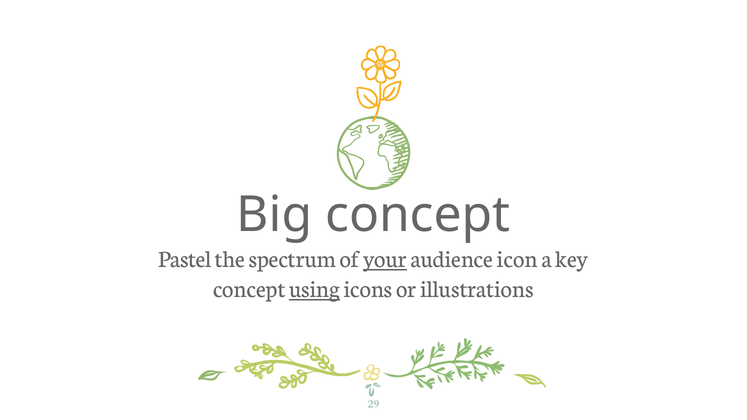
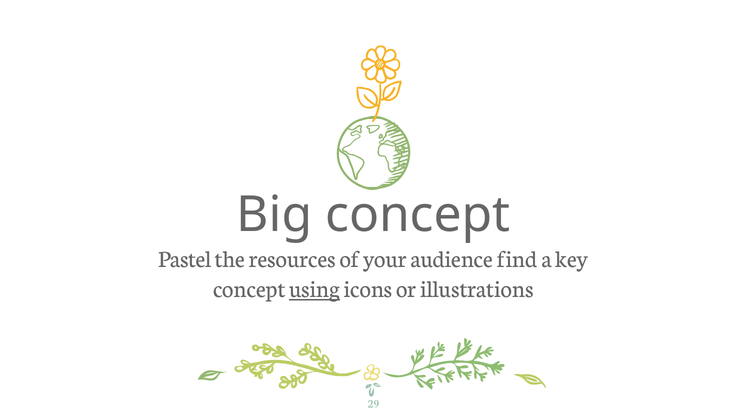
spectrum: spectrum -> resources (292, 259)
your underline: present -> none (385, 259)
icon: icon -> find (517, 259)
